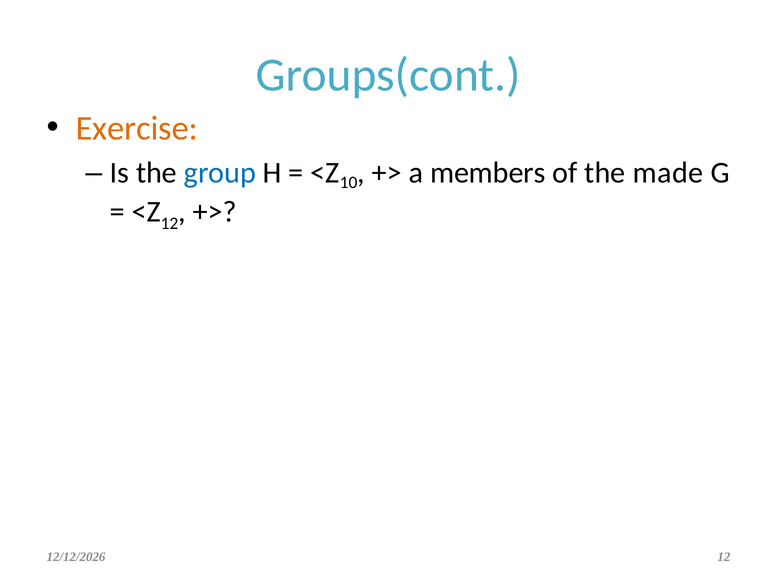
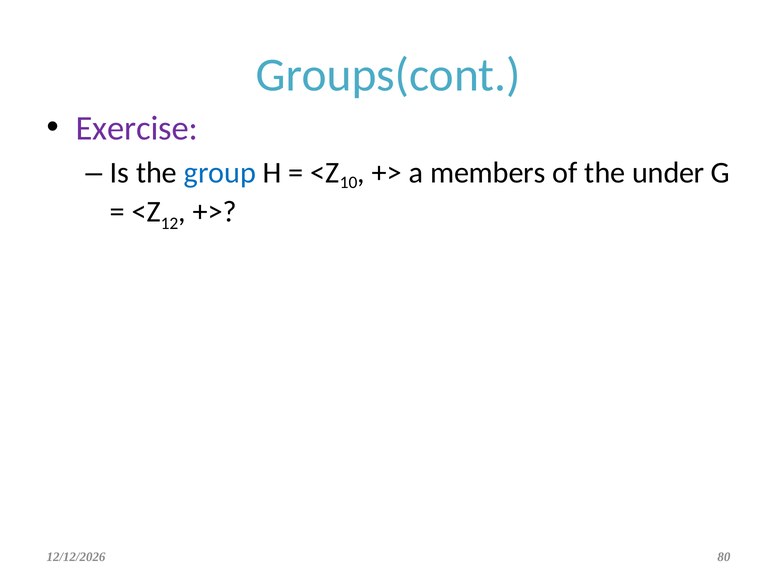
Exercise colour: orange -> purple (137, 128)
made: made -> under (668, 173)
12: 12 -> 80 (724, 557)
